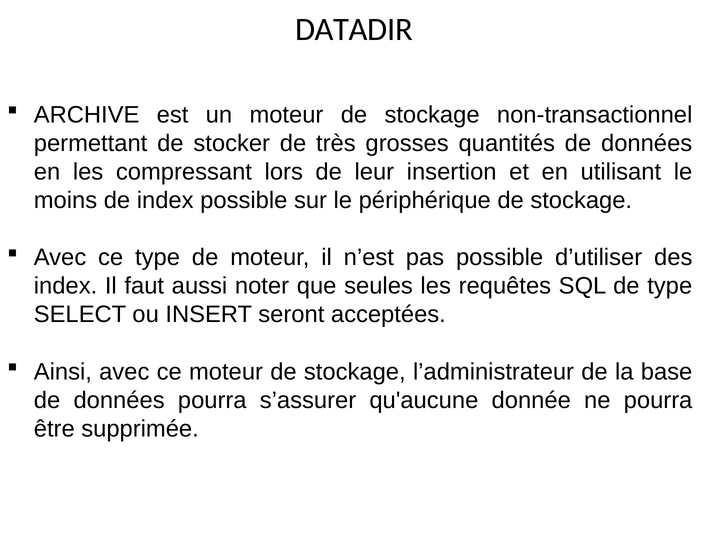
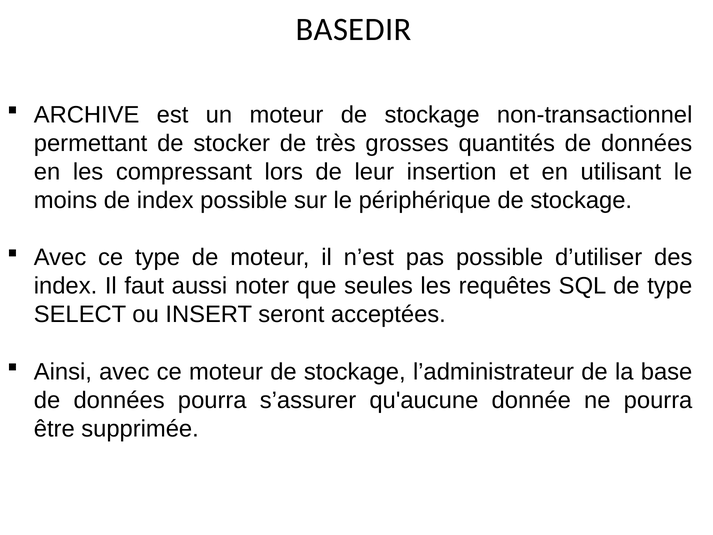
DATADIR: DATADIR -> BASEDIR (354, 29)
